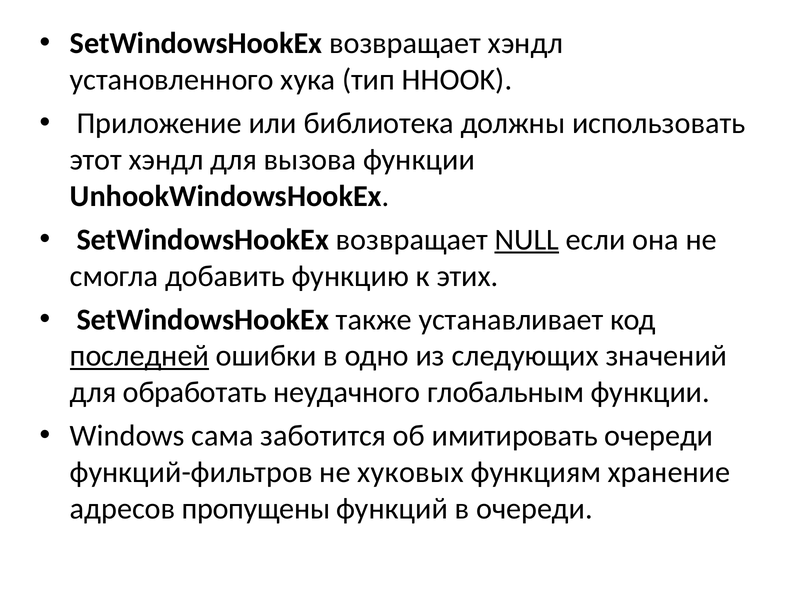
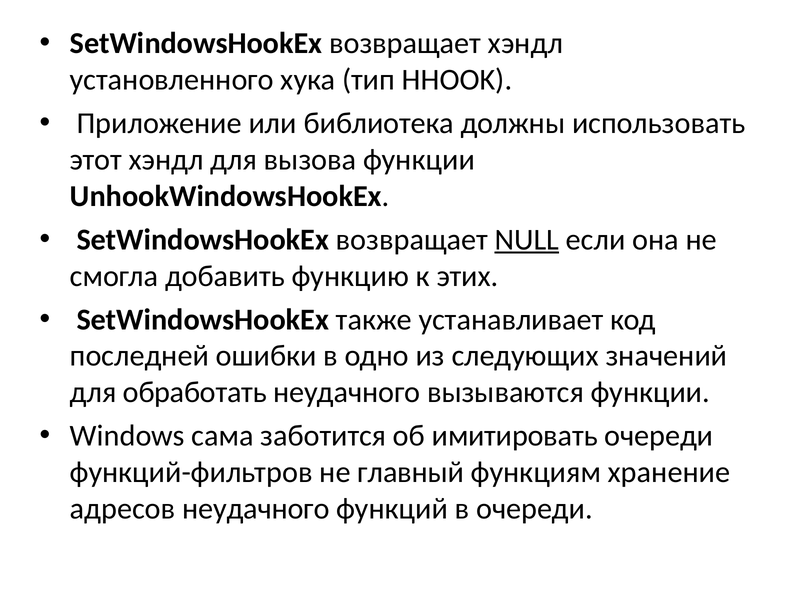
последней underline: present -> none (139, 356)
глобальным: глобальным -> вызываются (506, 392)
хуковых: хуковых -> главный (411, 472)
адресов пропущены: пропущены -> неудачного (256, 508)
